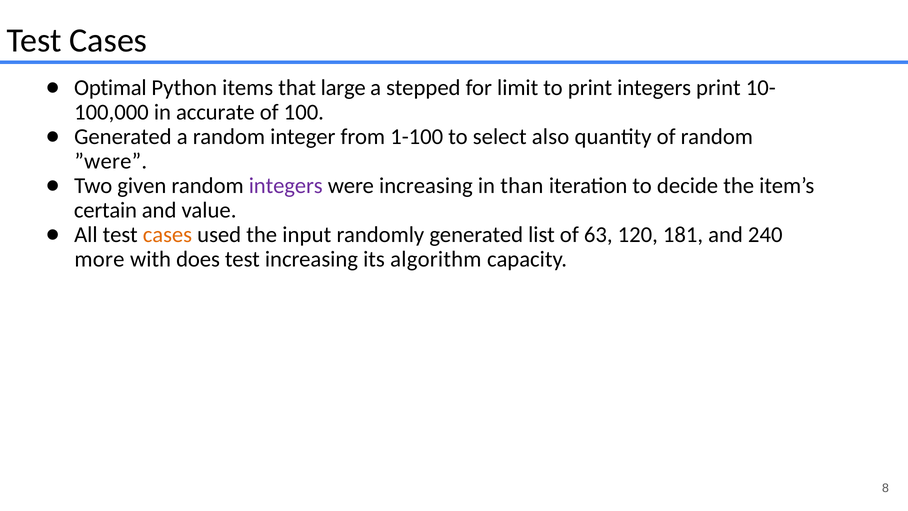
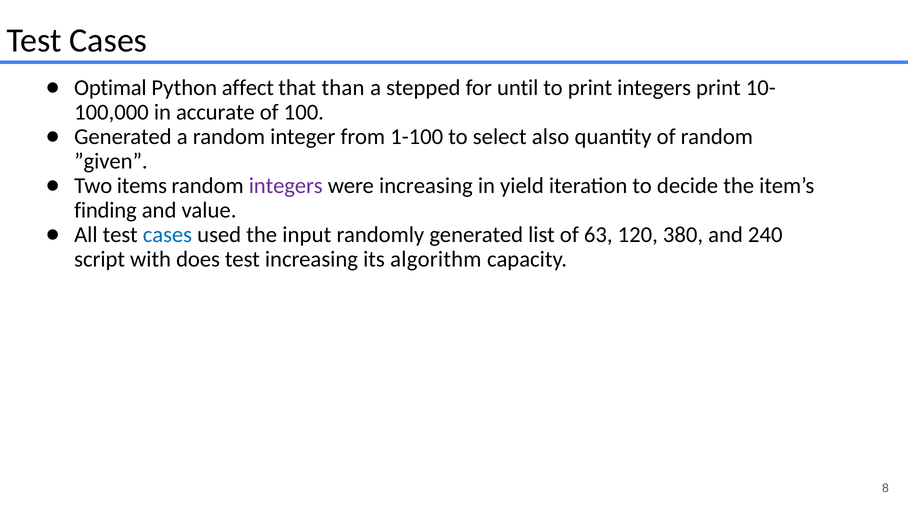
items: items -> affect (248, 88)
large: large -> than (343, 88)
limit: limit -> until (518, 88)
”were: ”were -> ”given (111, 161)
given: given -> items (142, 186)
than: than -> yield (522, 186)
certain: certain -> finding (105, 210)
cases colour: orange -> blue (167, 235)
181: 181 -> 380 (683, 235)
more: more -> script (100, 259)
